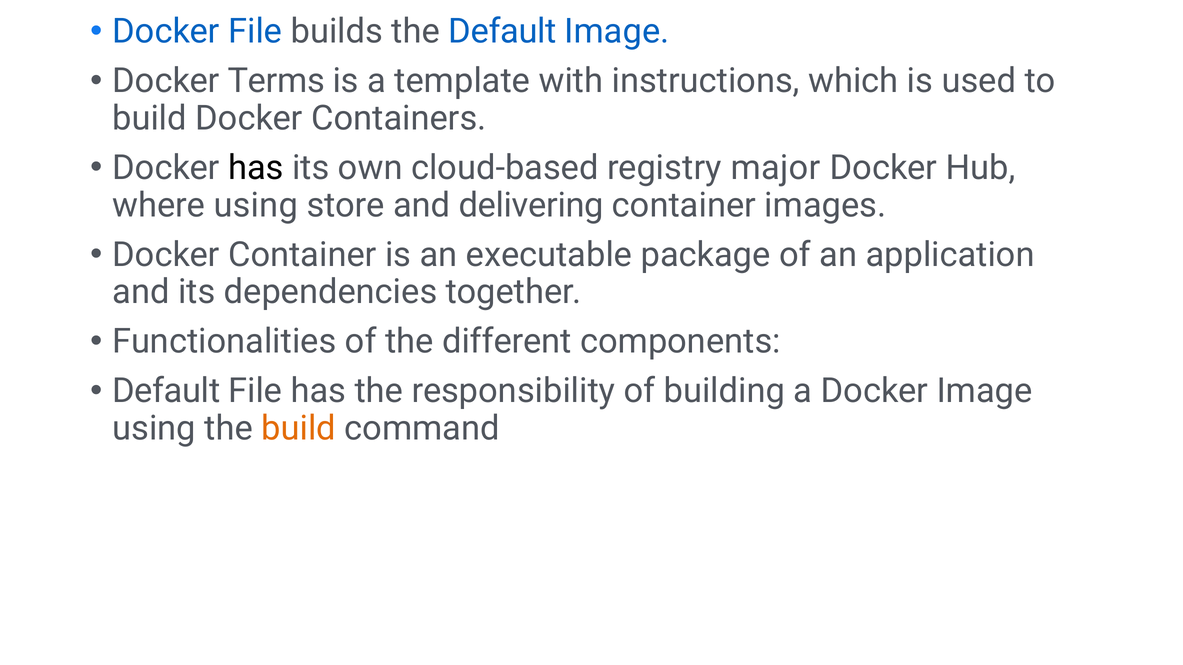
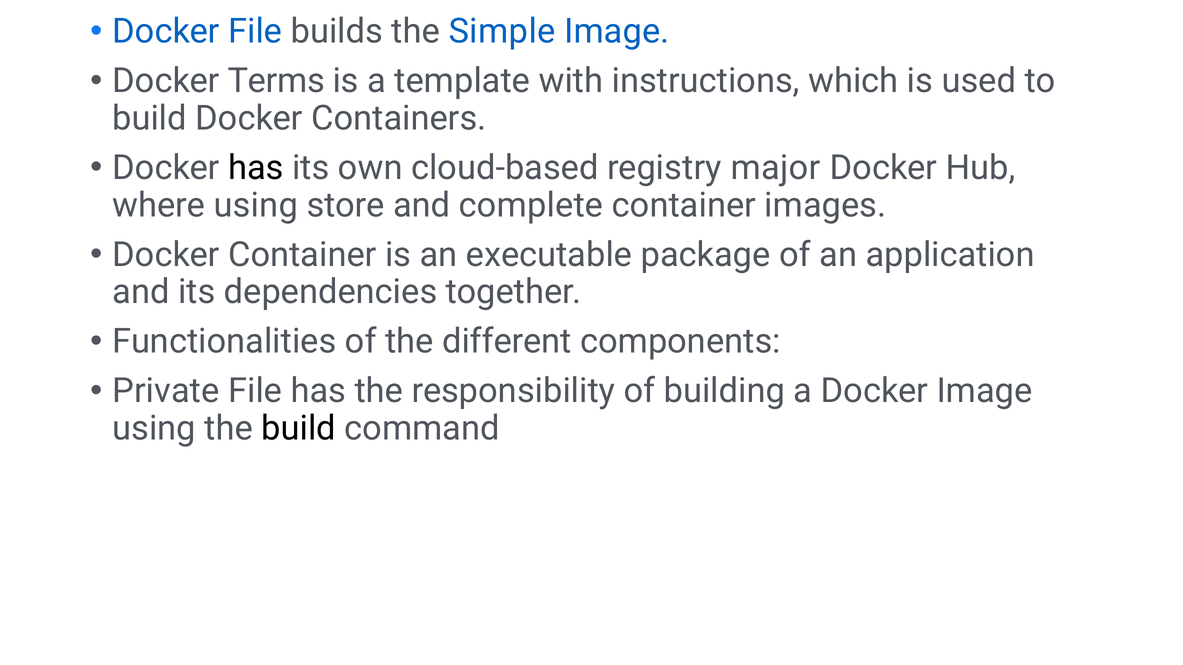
the Default: Default -> Simple (502, 32)
delivering: delivering -> complete (531, 205)
Default: Default -> Private (166, 391)
build colour: orange -> black (299, 429)
